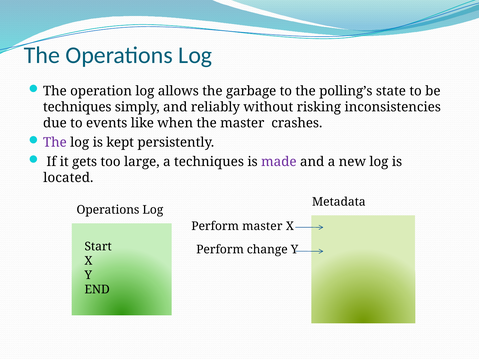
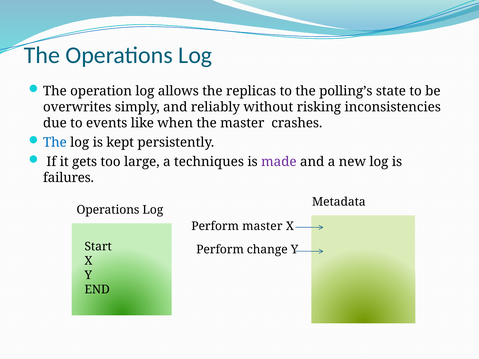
garbage: garbage -> replicas (251, 91)
techniques: techniques -> overwrites (77, 107)
The colour: purple -> blue (55, 142)
located: located -> failures (68, 178)
